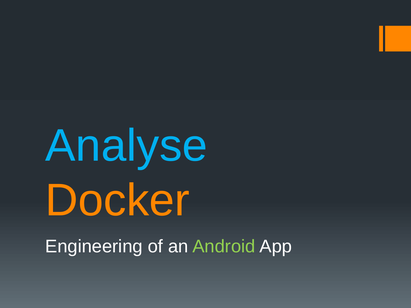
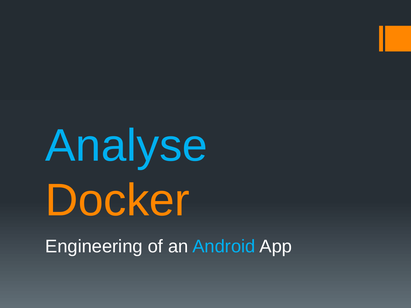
Android colour: light green -> light blue (224, 247)
